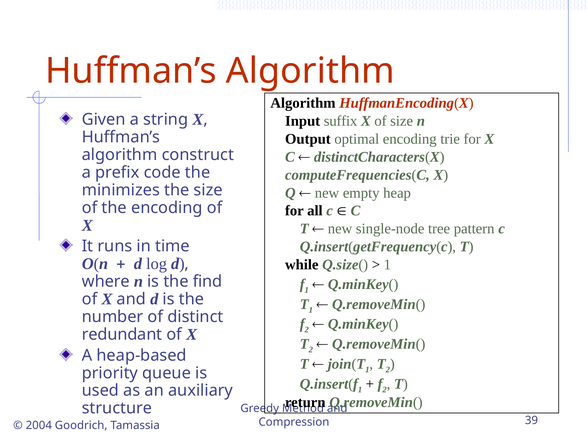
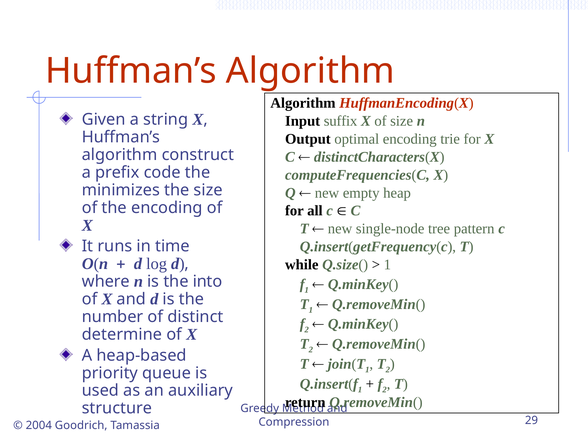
find: find -> into (207, 281)
redundant: redundant -> determine (122, 334)
39: 39 -> 29 (532, 420)
